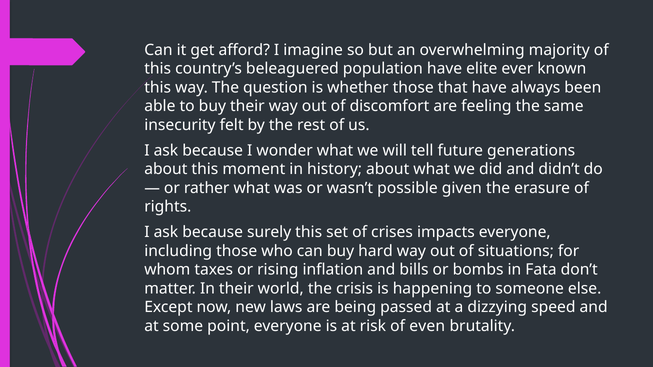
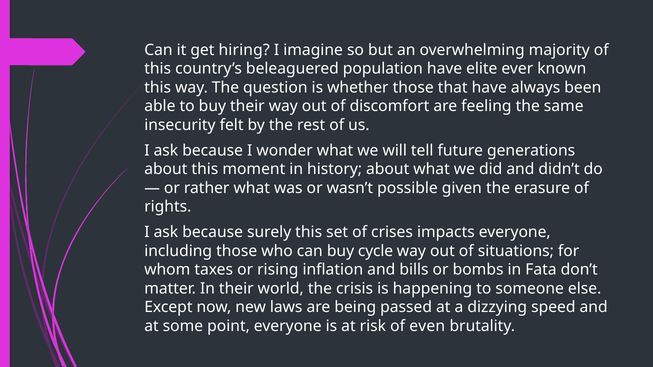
afford: afford -> hiring (244, 50)
hard: hard -> cycle (376, 251)
